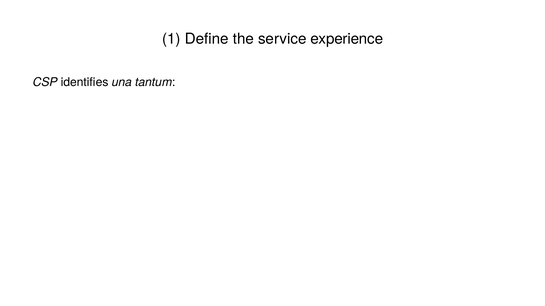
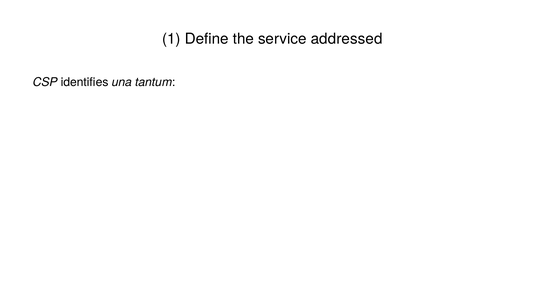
experience: experience -> addressed (347, 39)
